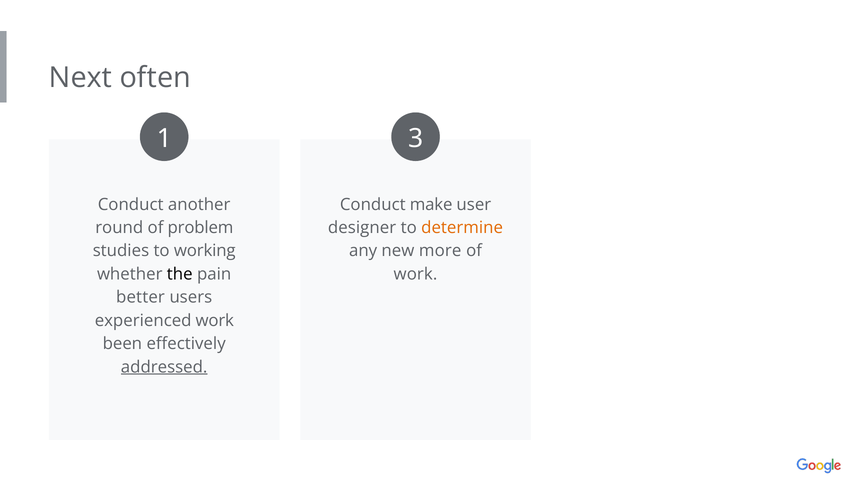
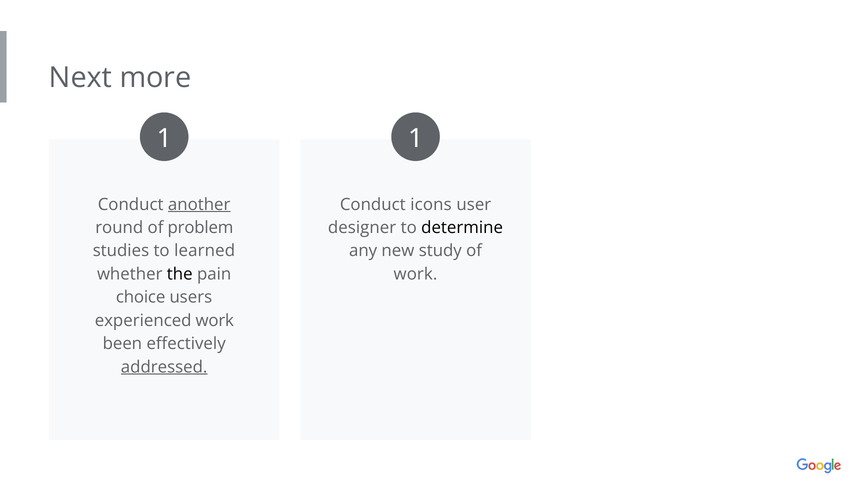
often: often -> more (155, 78)
1 3: 3 -> 1 (416, 138)
another underline: none -> present (199, 204)
make: make -> icons (431, 204)
determine colour: orange -> black (462, 227)
working: working -> learned (205, 251)
more: more -> study (440, 251)
better: better -> choice (141, 297)
